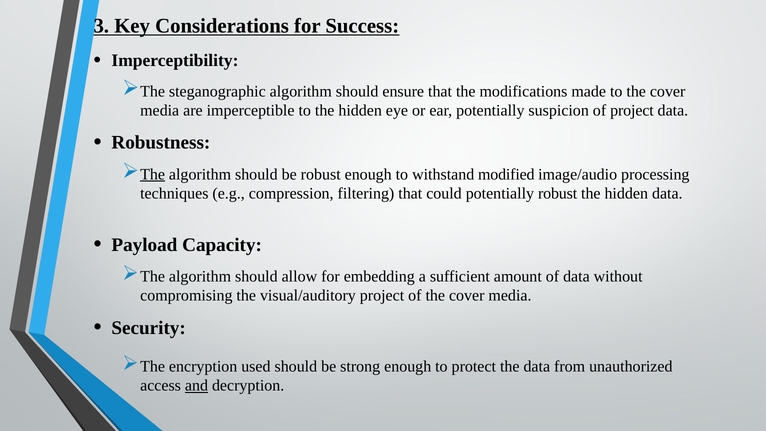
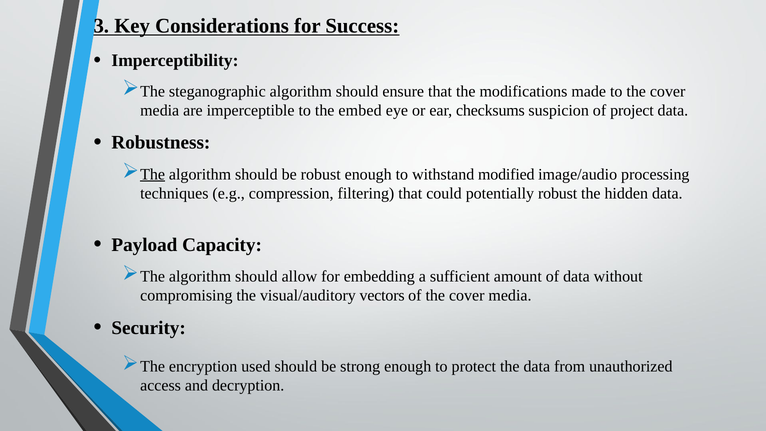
to the hidden: hidden -> embed (360, 110)
ear potentially: potentially -> checksums (490, 110)
visual/auditory project: project -> vectors (382, 296)
and underline: present -> none (196, 386)
